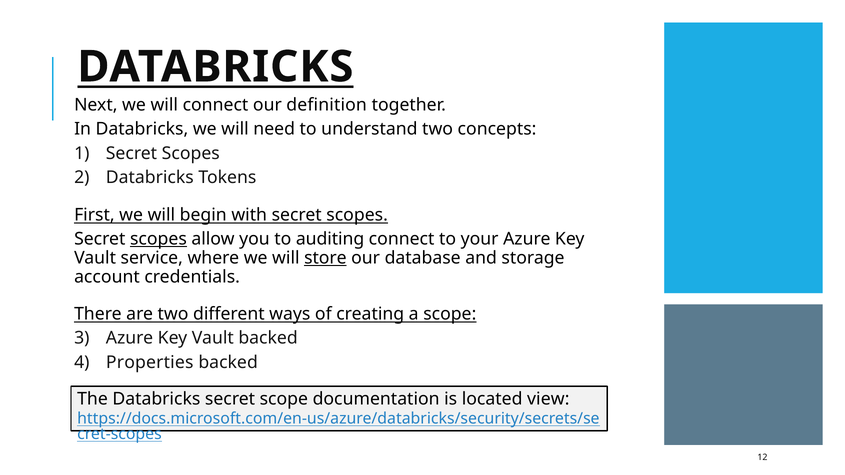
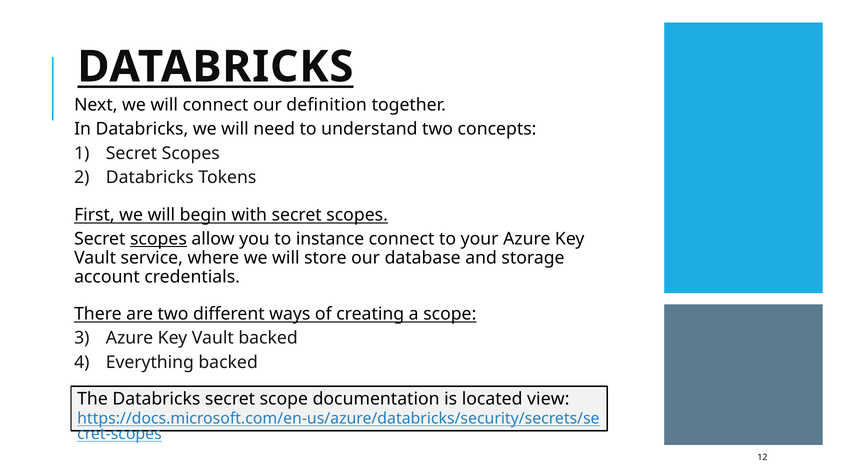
auditing: auditing -> instance (330, 239)
store underline: present -> none (325, 258)
Properties: Properties -> Everything (150, 363)
